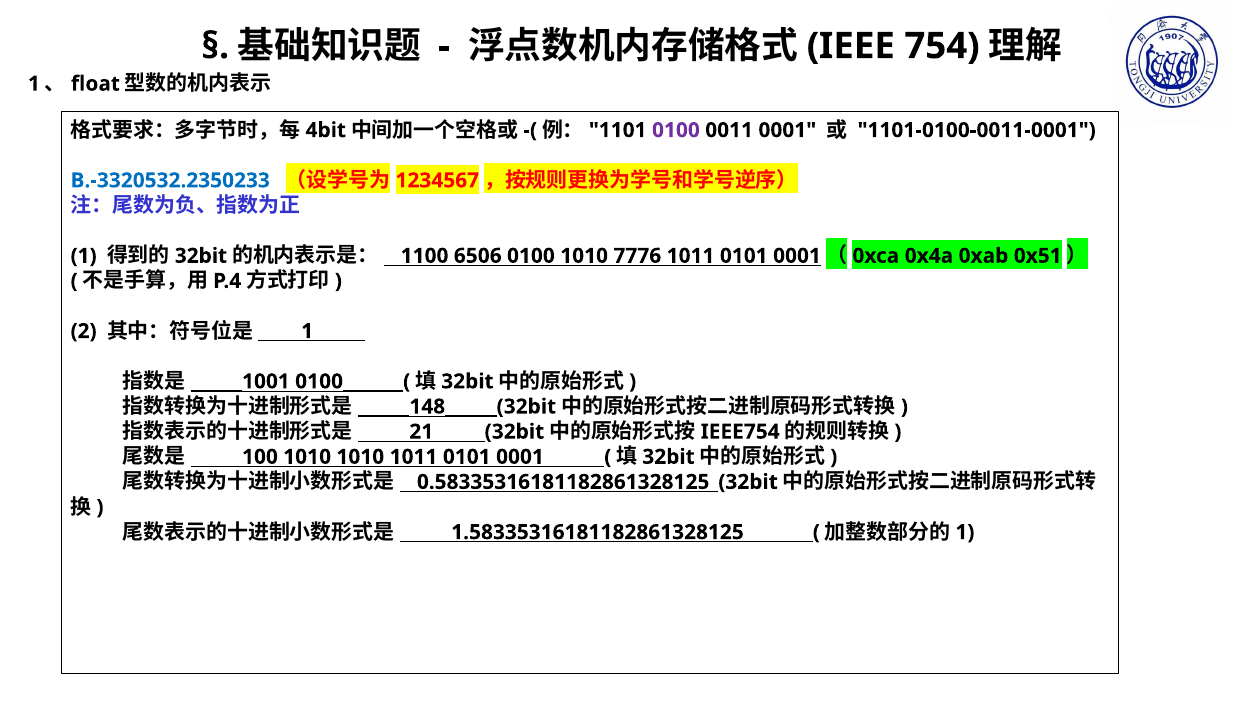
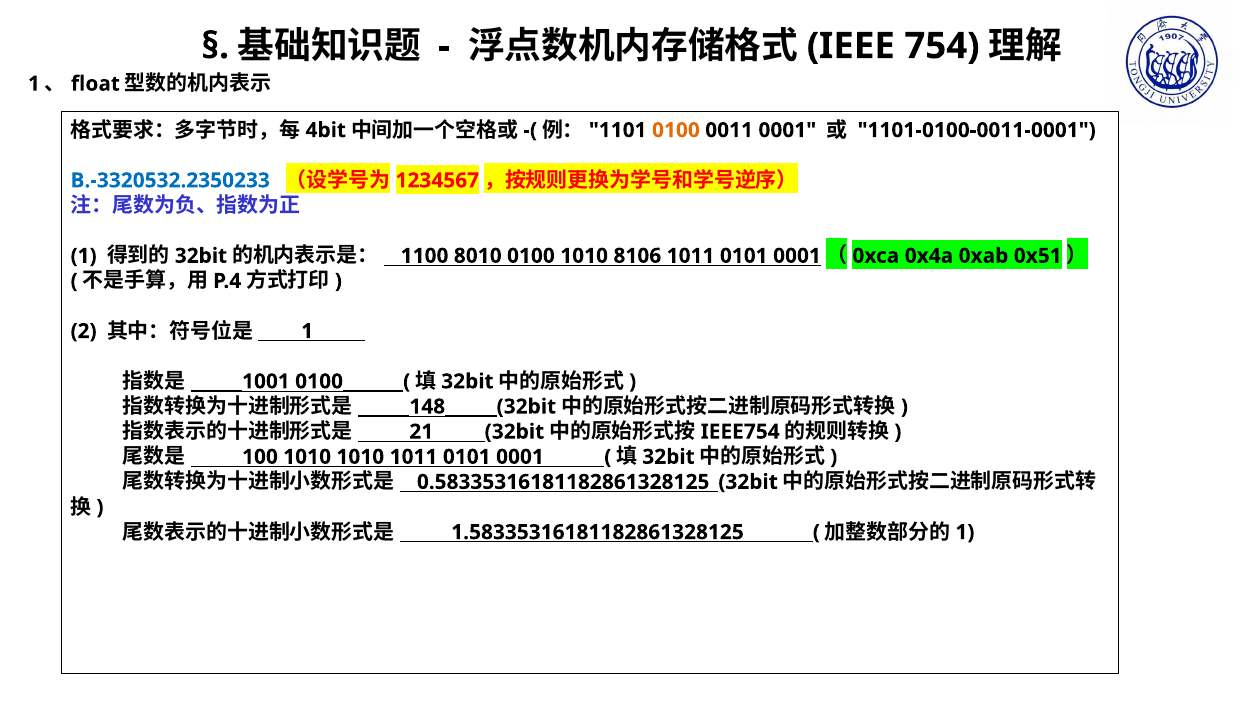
0100 colour: purple -> orange (676, 130)
6506: 6506 -> 8010 (478, 256)
7776: 7776 -> 8106 (637, 256)
